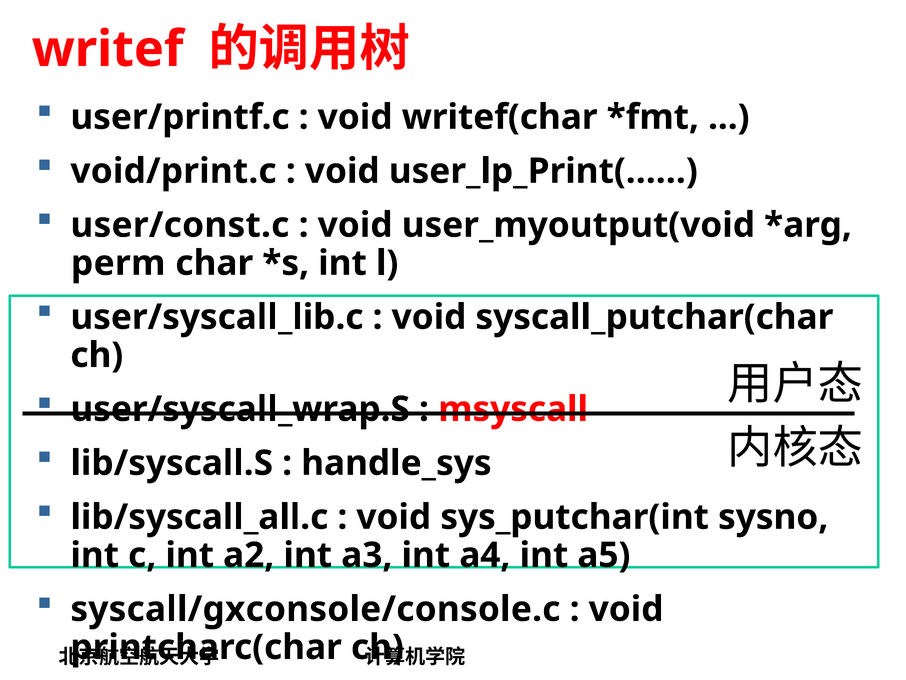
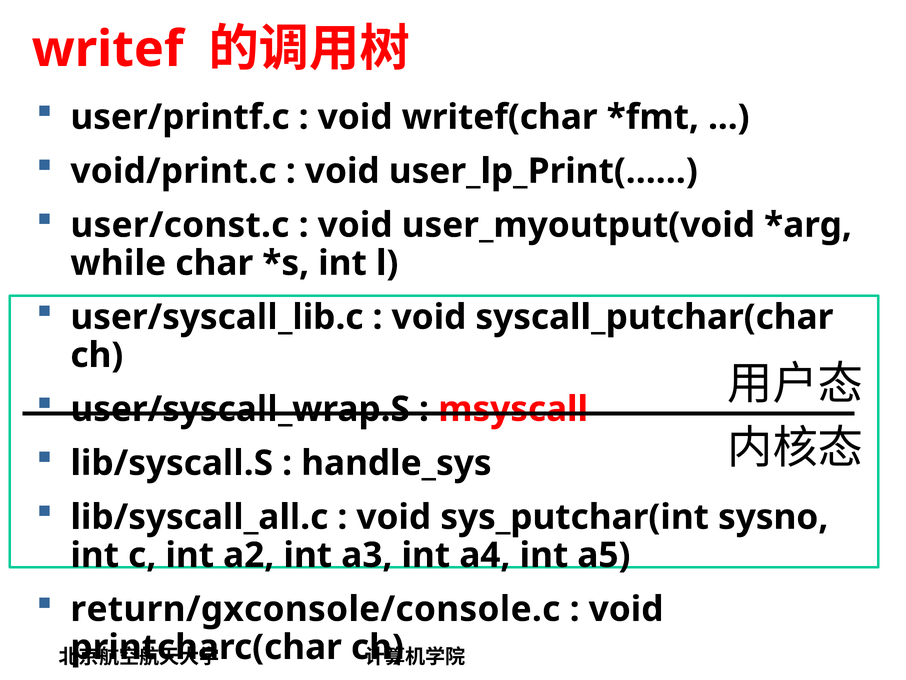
perm: perm -> while (118, 263)
syscall/gxconsole/console.c: syscall/gxconsole/console.c -> return/gxconsole/console.c (315, 609)
